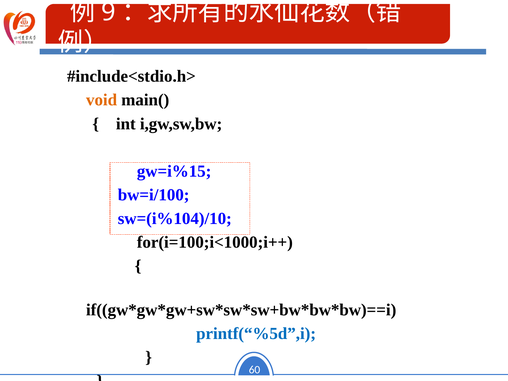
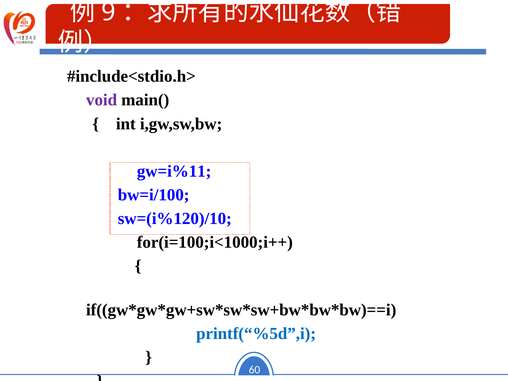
void colour: orange -> purple (102, 100)
gw=i%15: gw=i%15 -> gw=i%11 (174, 171)
sw=(i%104)/10: sw=(i%104)/10 -> sw=(i%120)/10 (175, 219)
